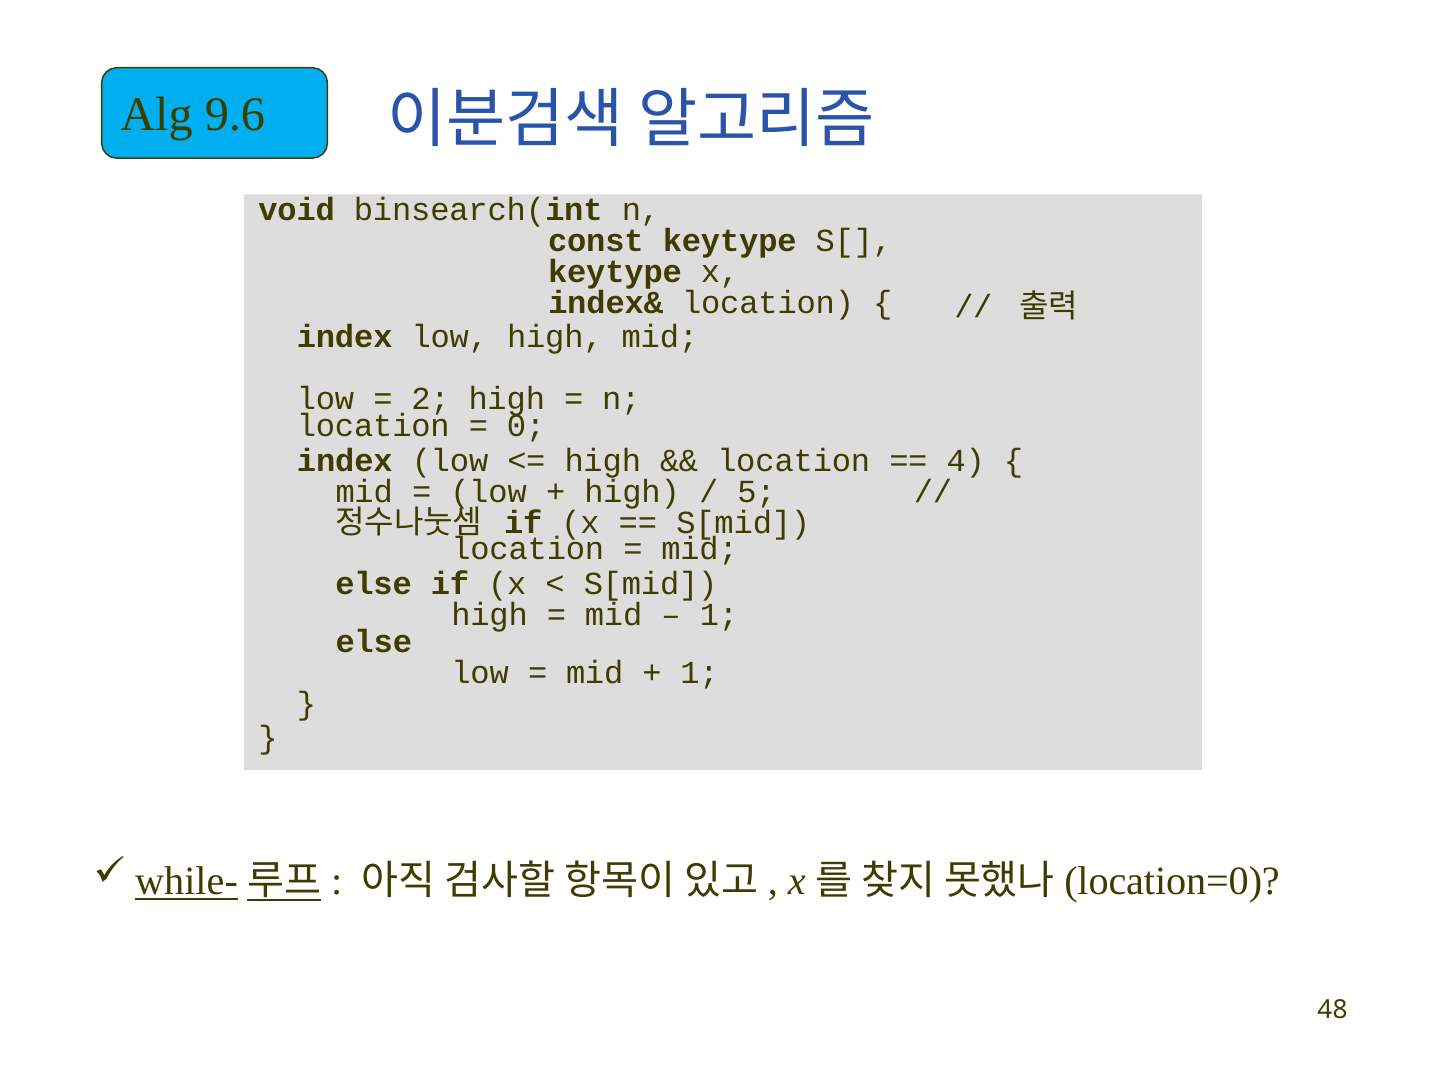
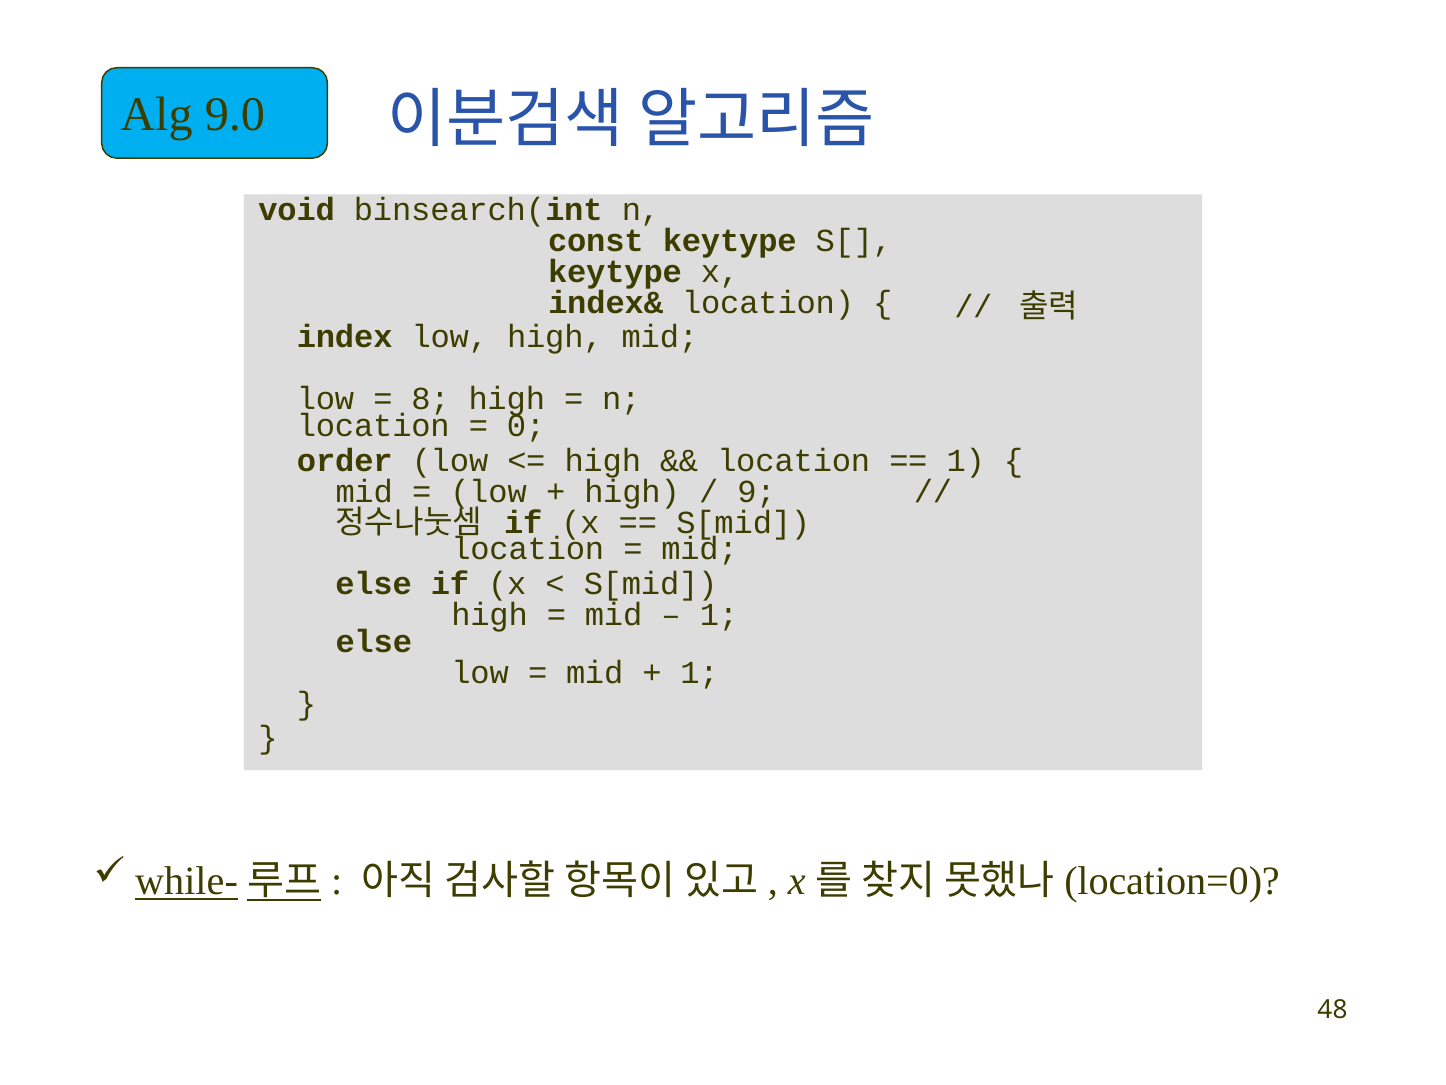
9.6: 9.6 -> 9.0 (235, 115)
2: 2 -> 8 (431, 399)
index: index -> order (345, 461)
4: 4 -> 1 (966, 461)
5: 5 -> 9 (757, 492)
